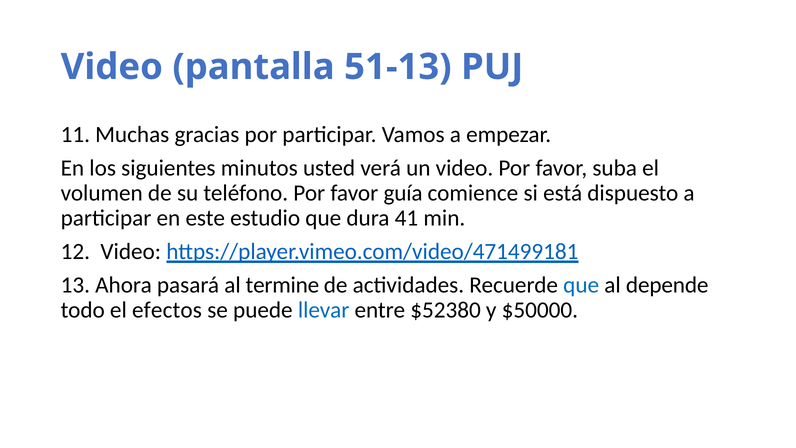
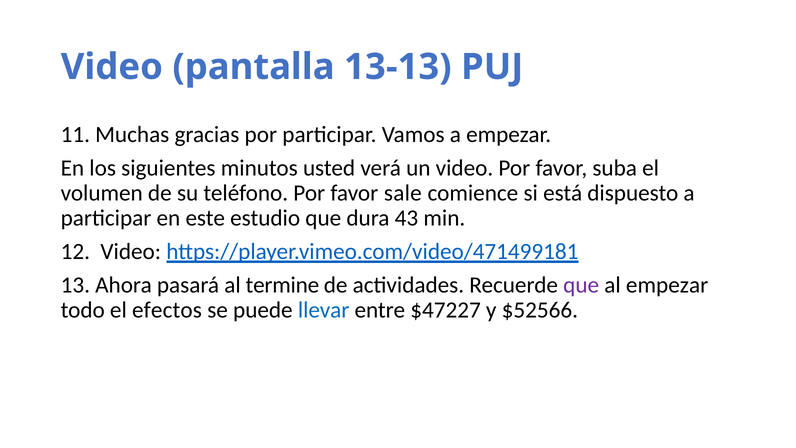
51-13: 51-13 -> 13-13 (398, 67)
guía: guía -> sale (403, 193)
41: 41 -> 43 (406, 218)
que colour: blue -> purple (581, 285)
al depende: depende -> empezar (667, 285)
$52380: $52380 -> $47227 (446, 310)
$50000: $50000 -> $52566 (540, 310)
